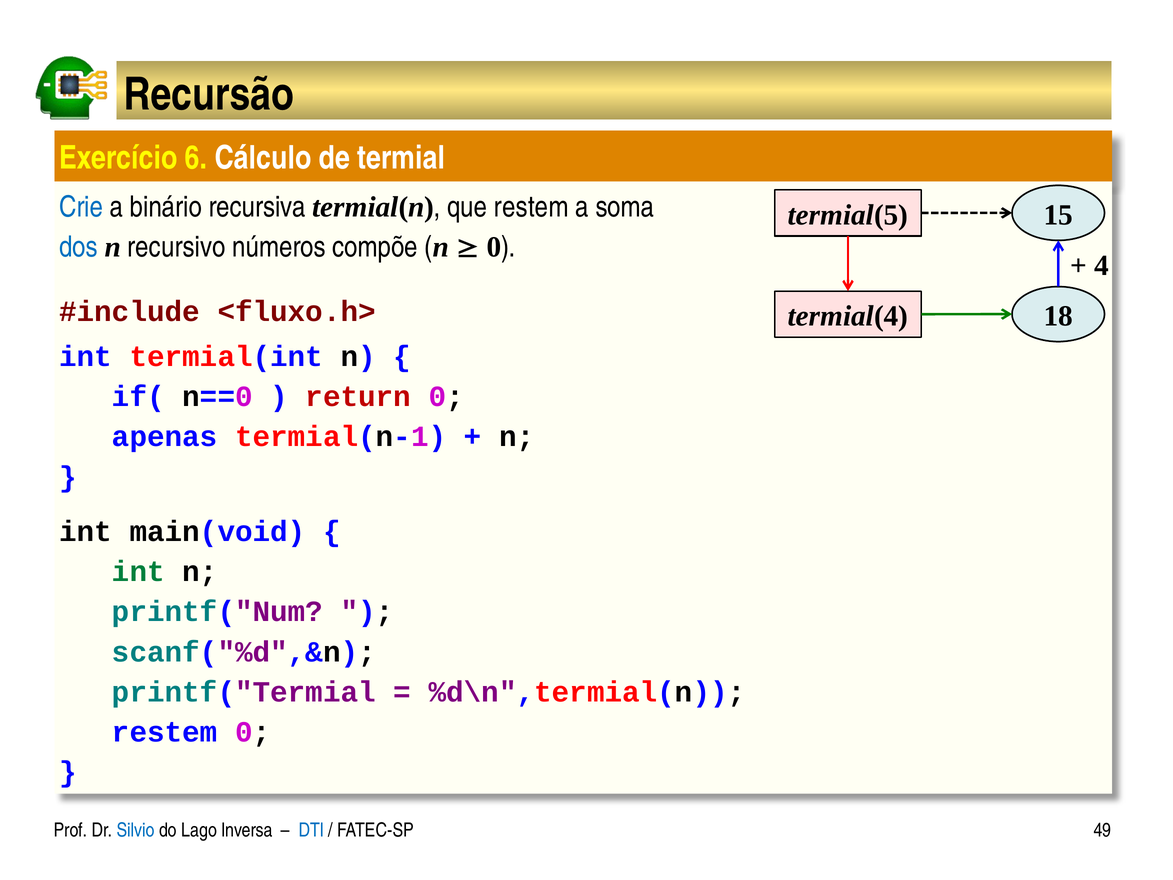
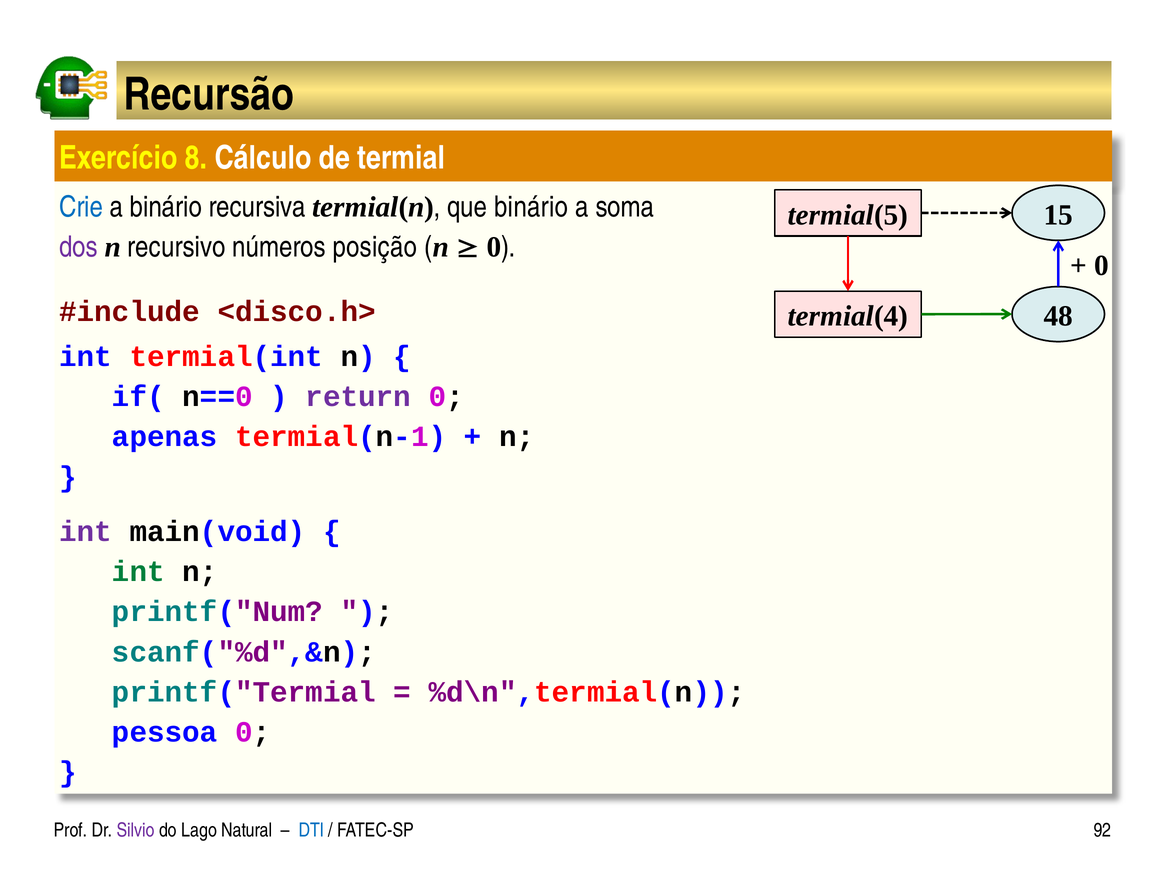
6: 6 -> 8 (196, 158)
que restem: restem -> binário (531, 207)
dos colour: blue -> purple (79, 247)
compõe: compõe -> posição (375, 247)
4: 4 -> 0 (1101, 265)
<fluxo.h>: <fluxo.h> -> <disco.h> (297, 311)
18: 18 -> 48 (1058, 316)
return colour: red -> purple (358, 397)
int colour: black -> purple (86, 531)
restem: restem -> pessoa (165, 732)
Silvio colour: blue -> purple (136, 830)
Inversa: Inversa -> Natural (247, 830)
49: 49 -> 92 (1102, 830)
